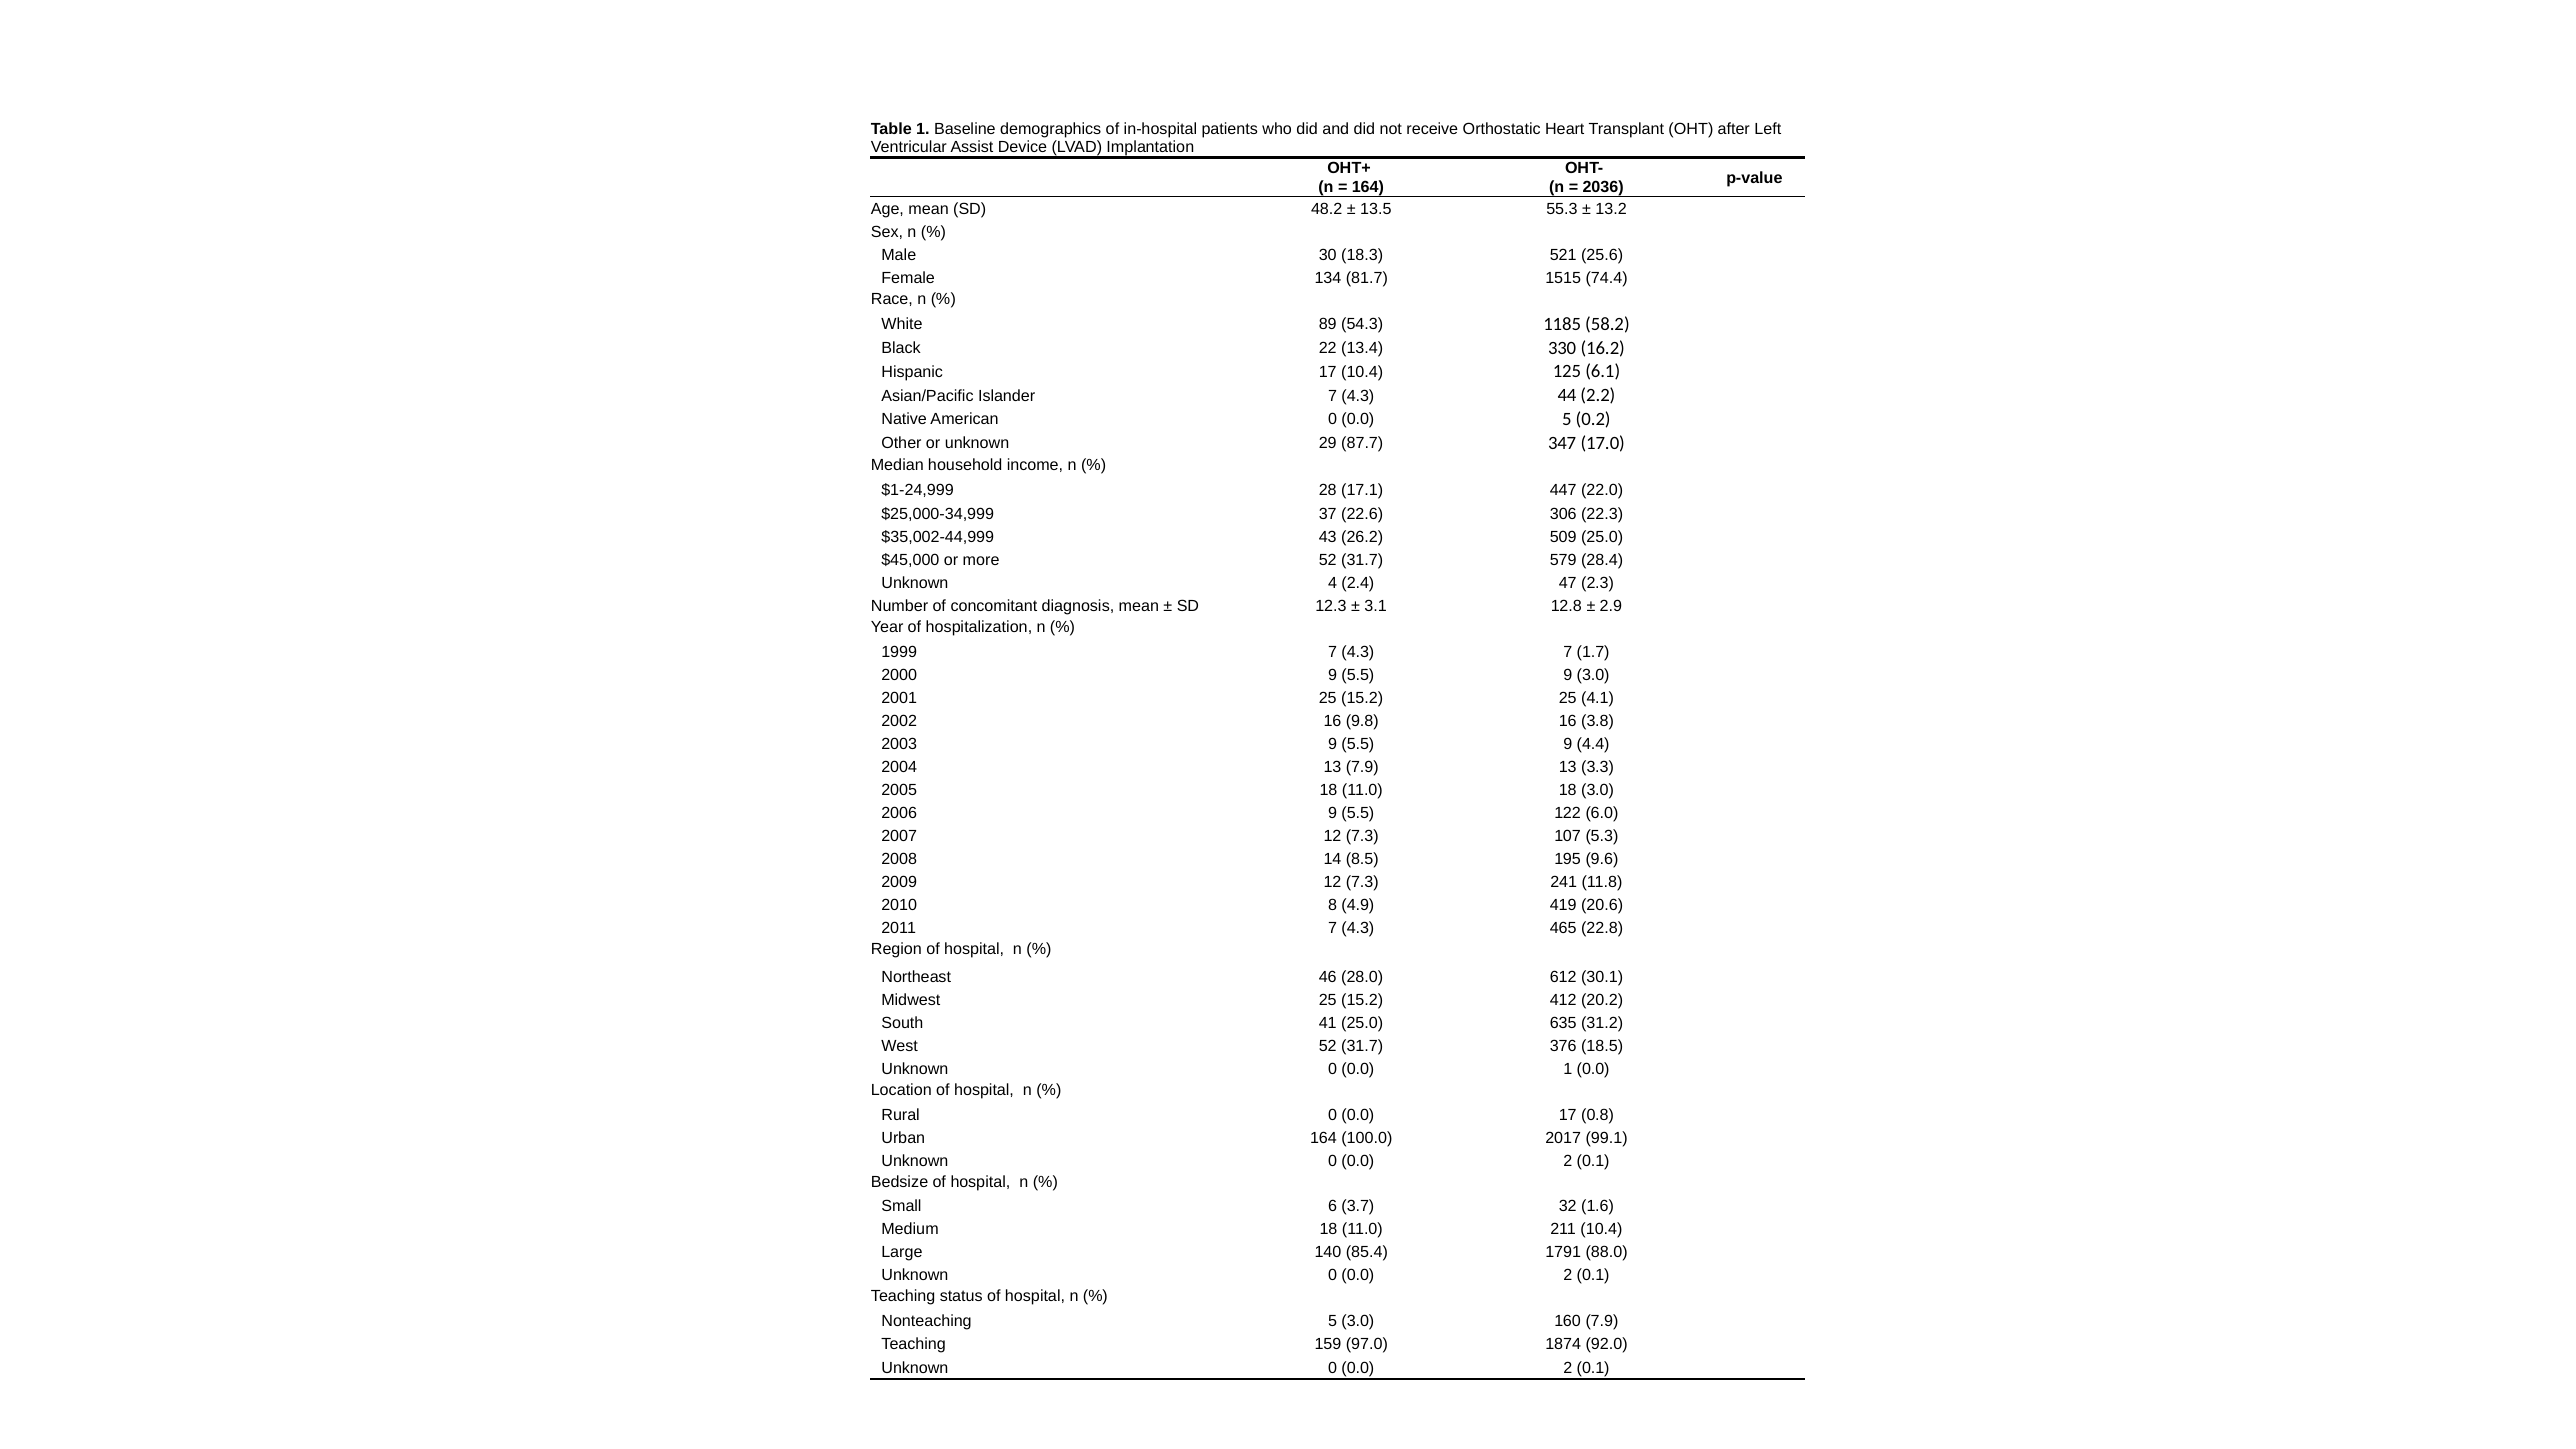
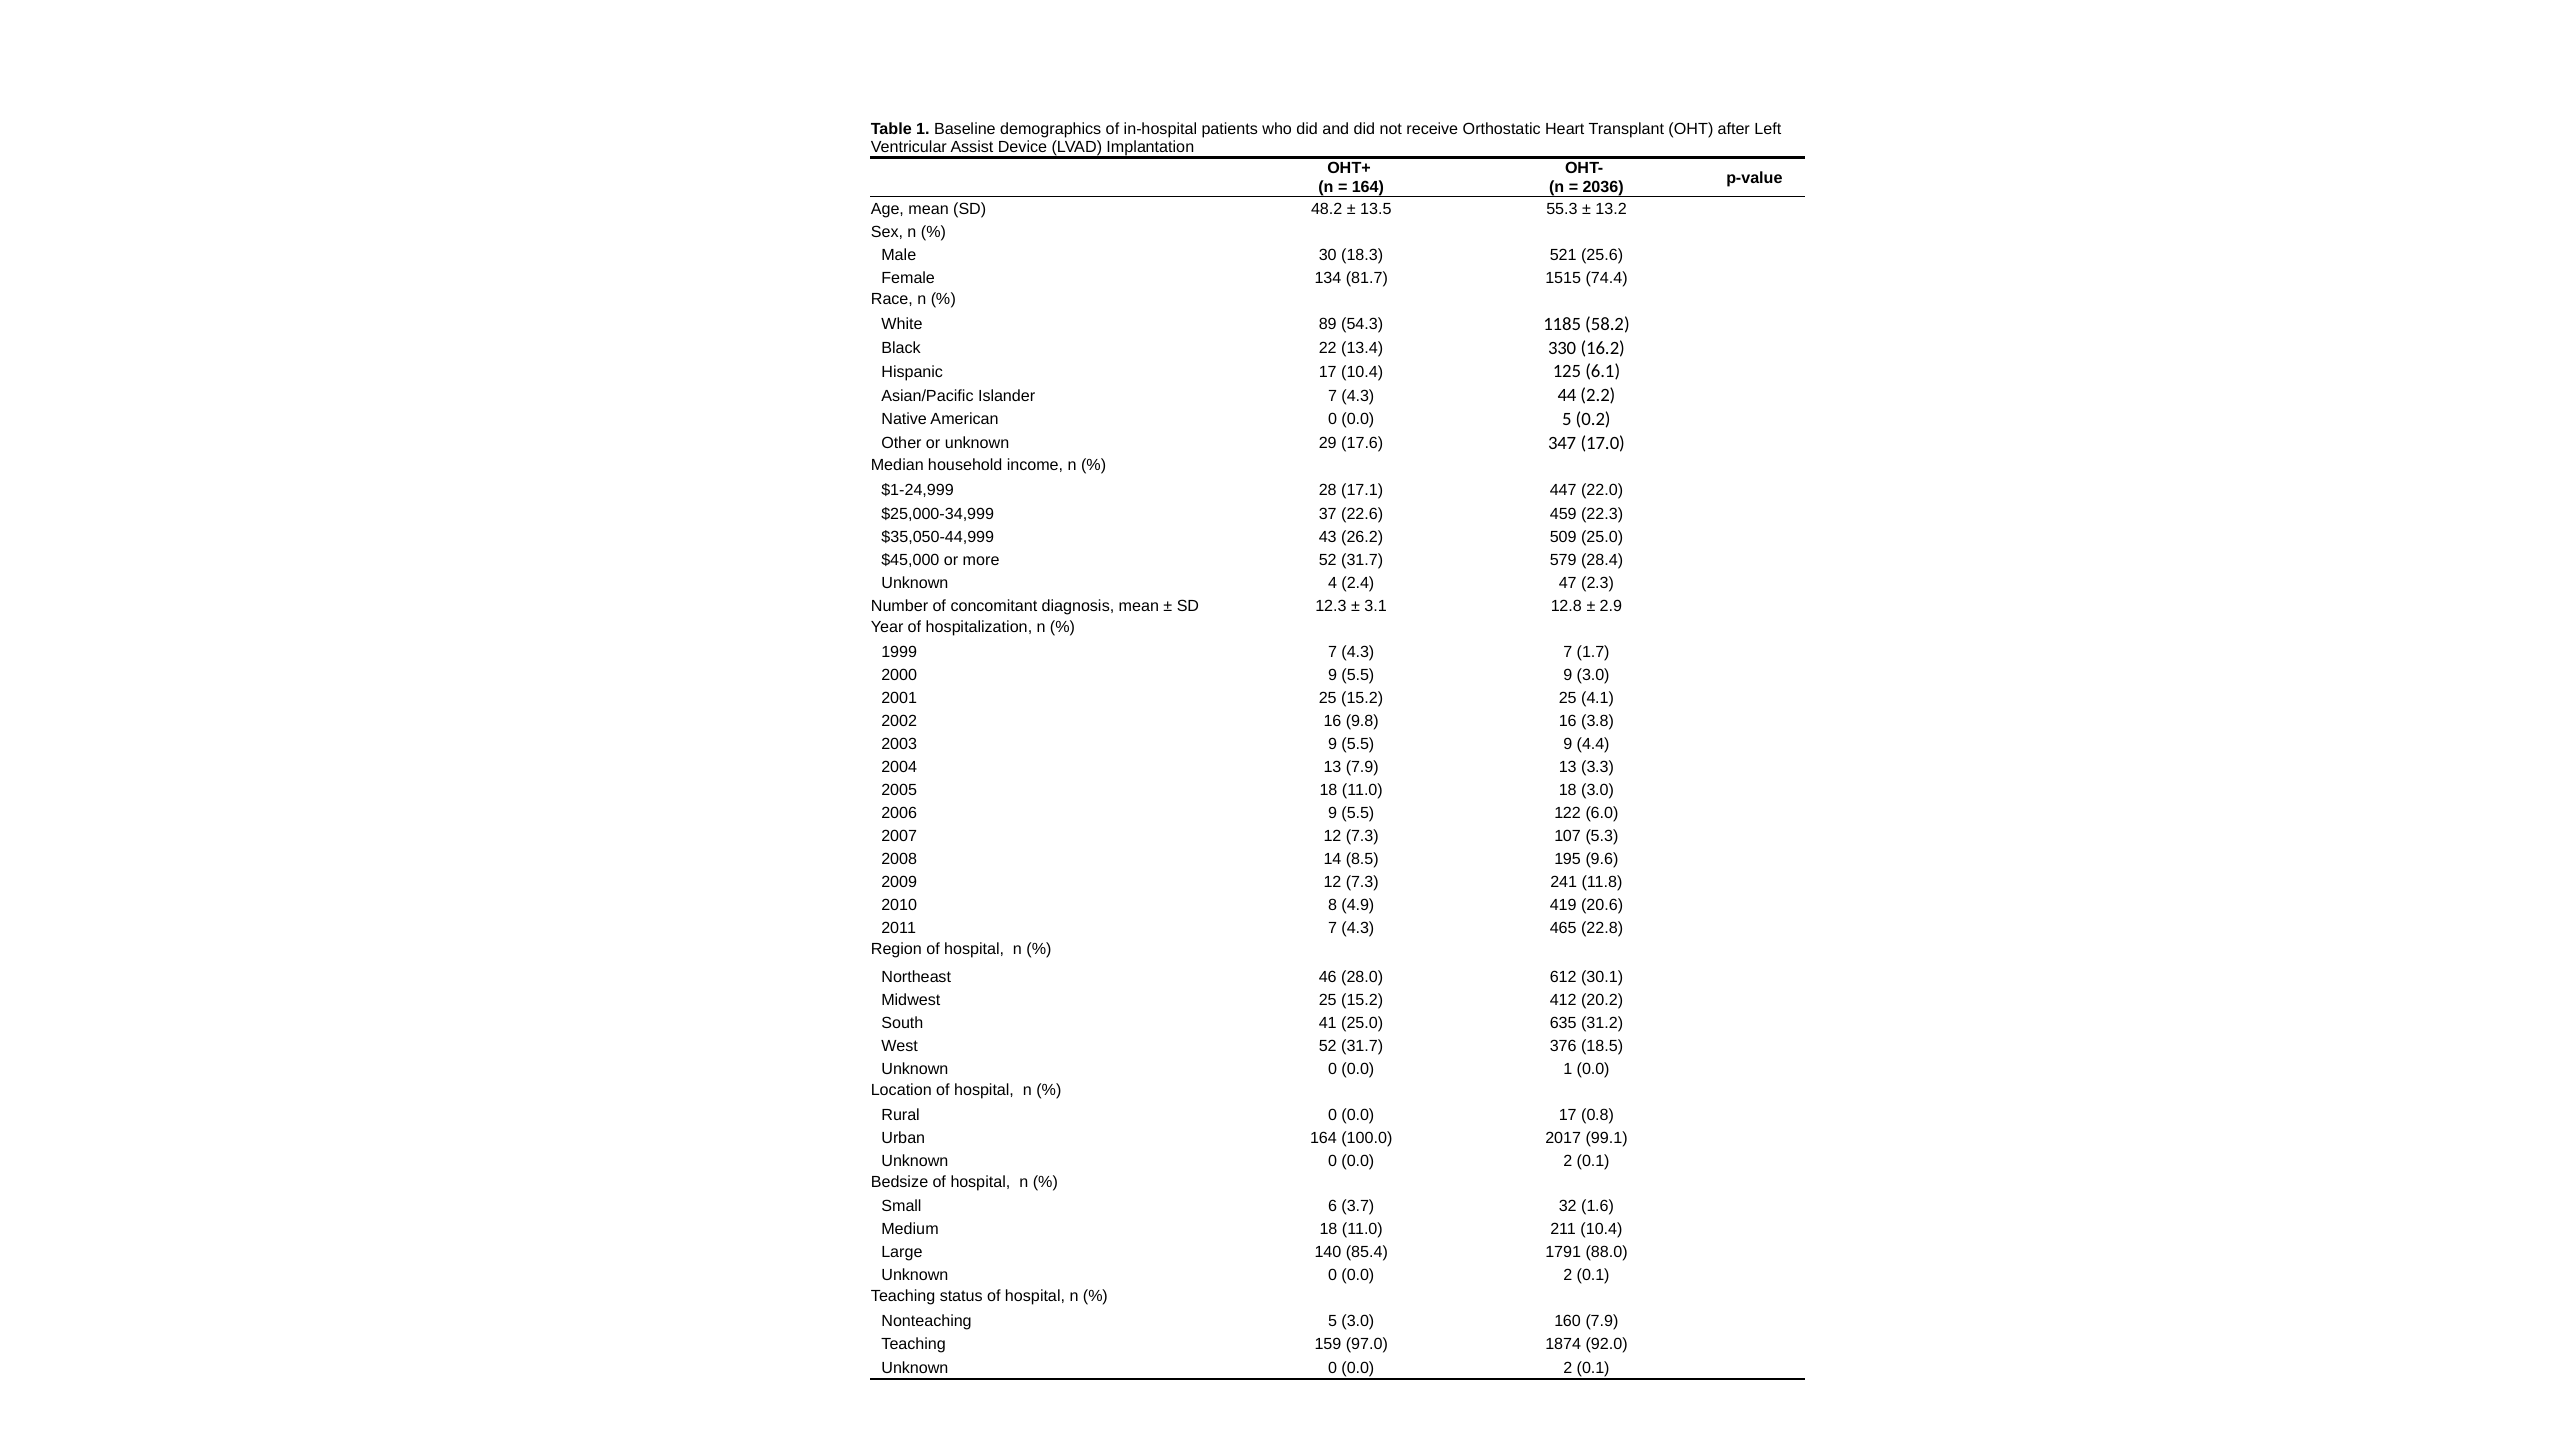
87.7: 87.7 -> 17.6 (1362, 444)
306: 306 -> 459 (1563, 514)
$35,002-44,999: $35,002-44,999 -> $35,050-44,999 (938, 537)
